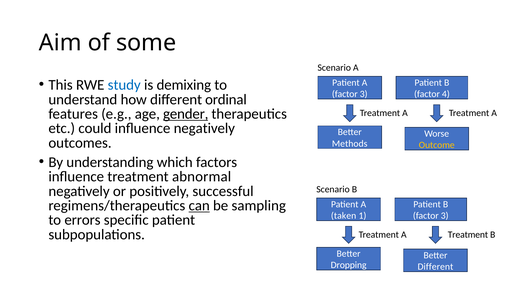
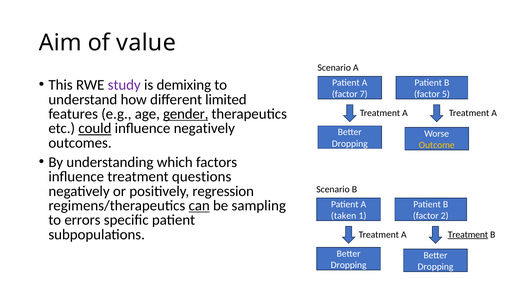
some: some -> value (146, 43)
study colour: blue -> purple (124, 85)
3: 3 -> 7 (364, 94)
4: 4 -> 5 (446, 94)
ordinal: ordinal -> limited (226, 99)
could underline: none -> present (95, 128)
Methods: Methods -> Dropping (350, 143)
abnormal: abnormal -> questions (202, 177)
successful: successful -> regression (223, 191)
3: 3 -> 2 (445, 216)
Treatment underline: none -> present (468, 234)
Different: Different -> Dropping (435, 267)
